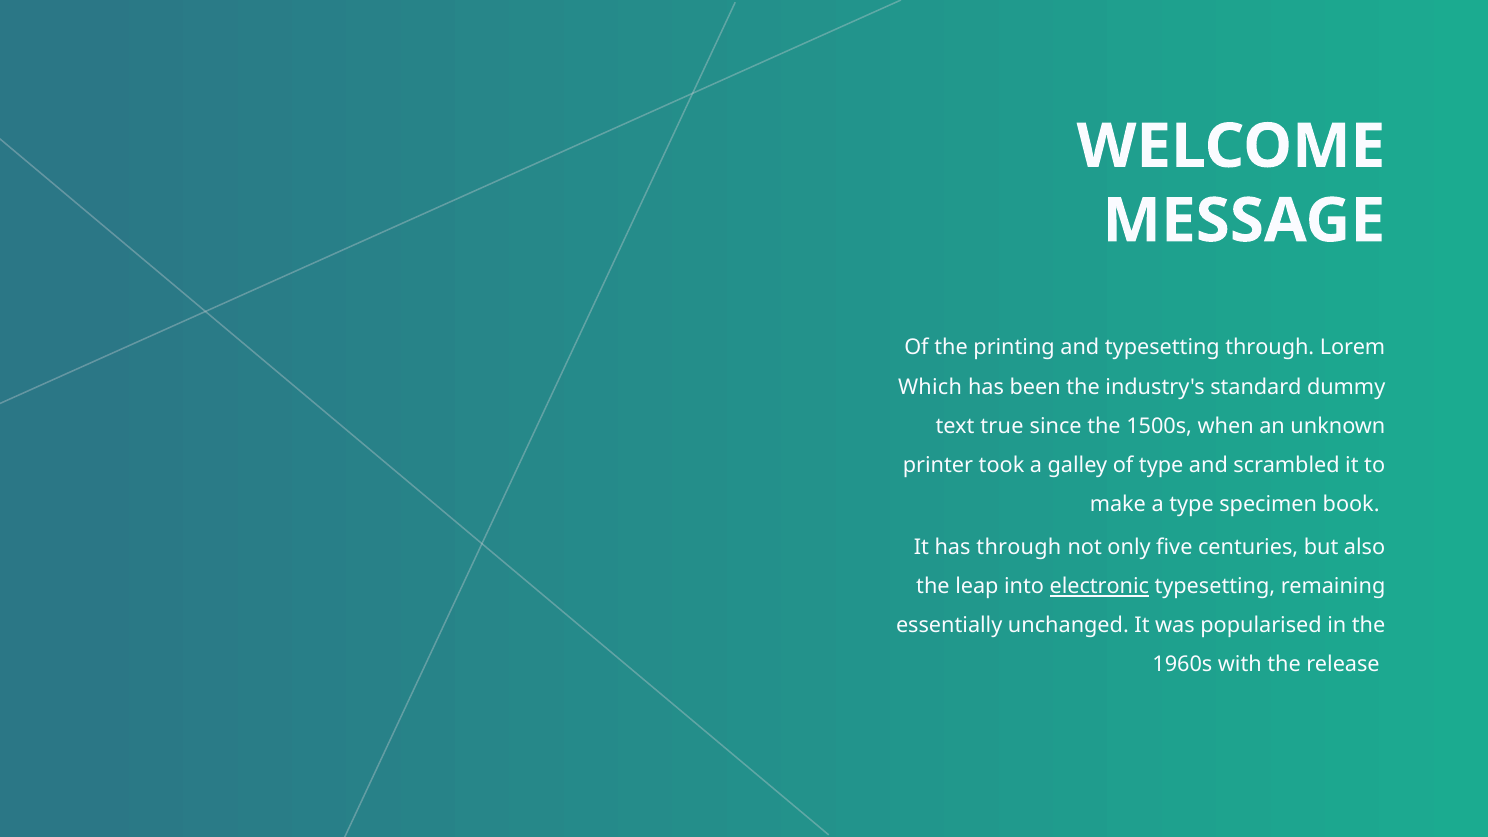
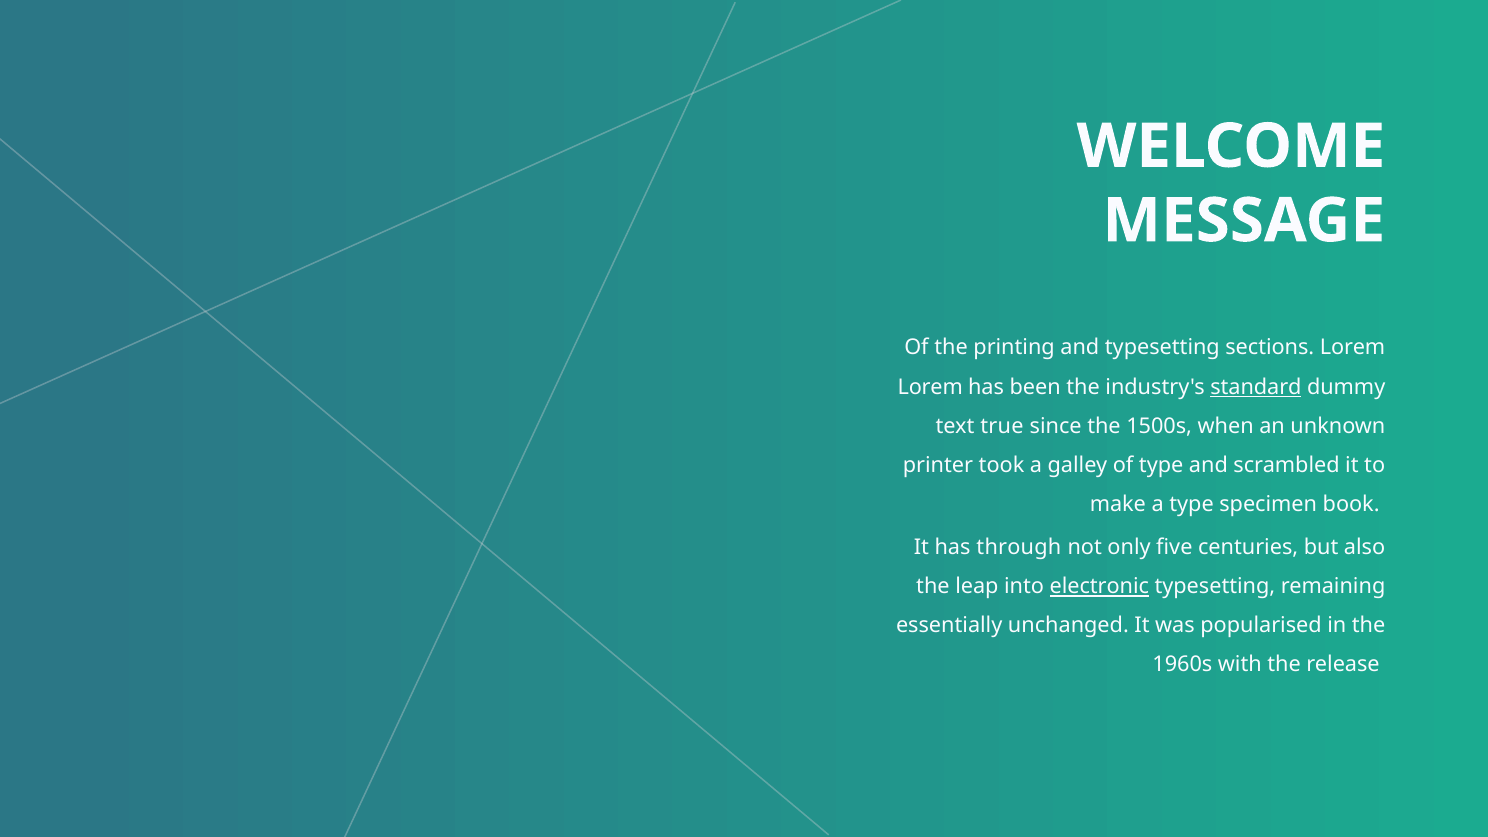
typesetting through: through -> sections (1270, 348)
Which: Which -> Lorem (930, 387)
standard underline: none -> present (1256, 387)
